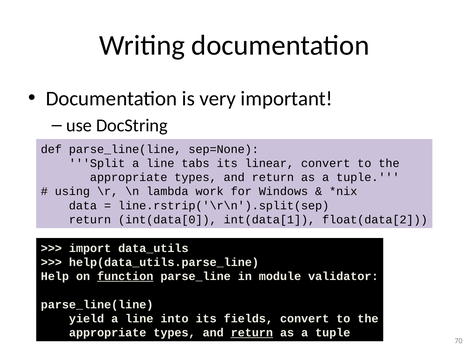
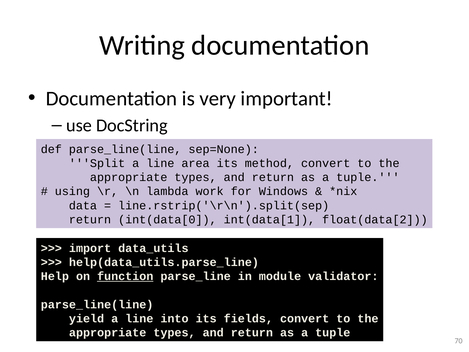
tabs: tabs -> area (196, 163)
linear: linear -> method (269, 163)
return underline: present -> none (252, 332)
